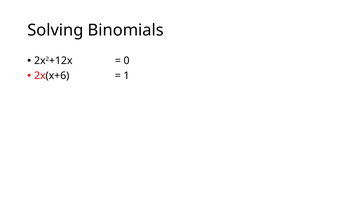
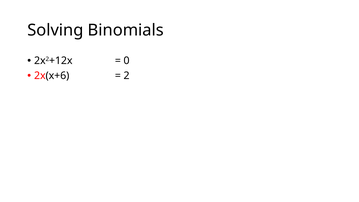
1: 1 -> 2 (127, 76)
